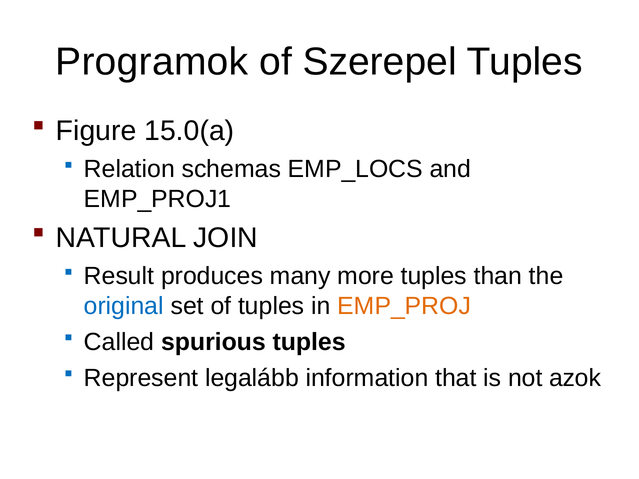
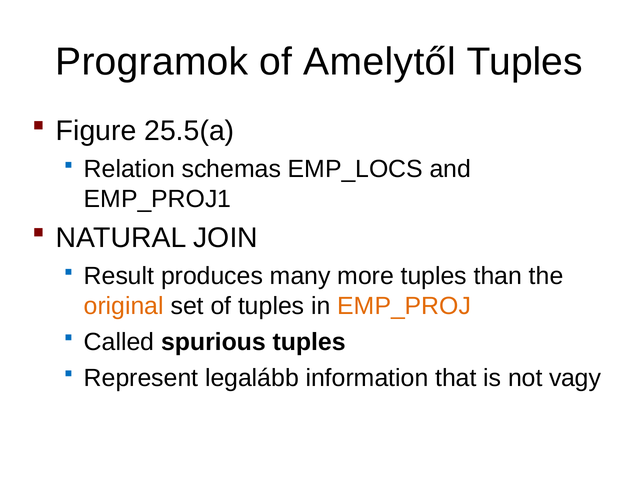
Szerepel: Szerepel -> Amelytől (380, 62)
15.0(a: 15.0(a -> 25.5(a (189, 131)
original colour: blue -> orange (124, 306)
azok: azok -> vagy (575, 378)
